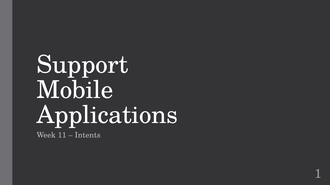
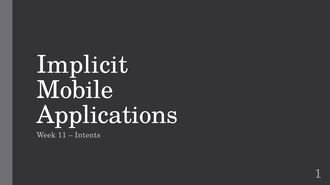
Support: Support -> Implicit (82, 65)
